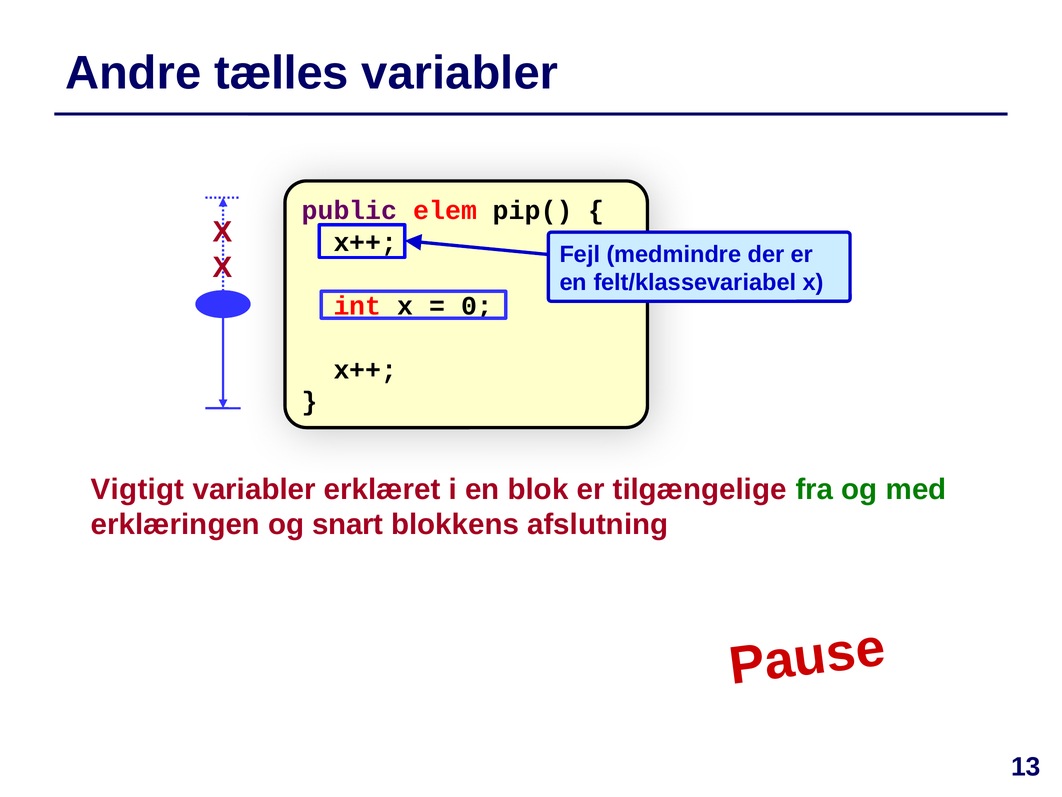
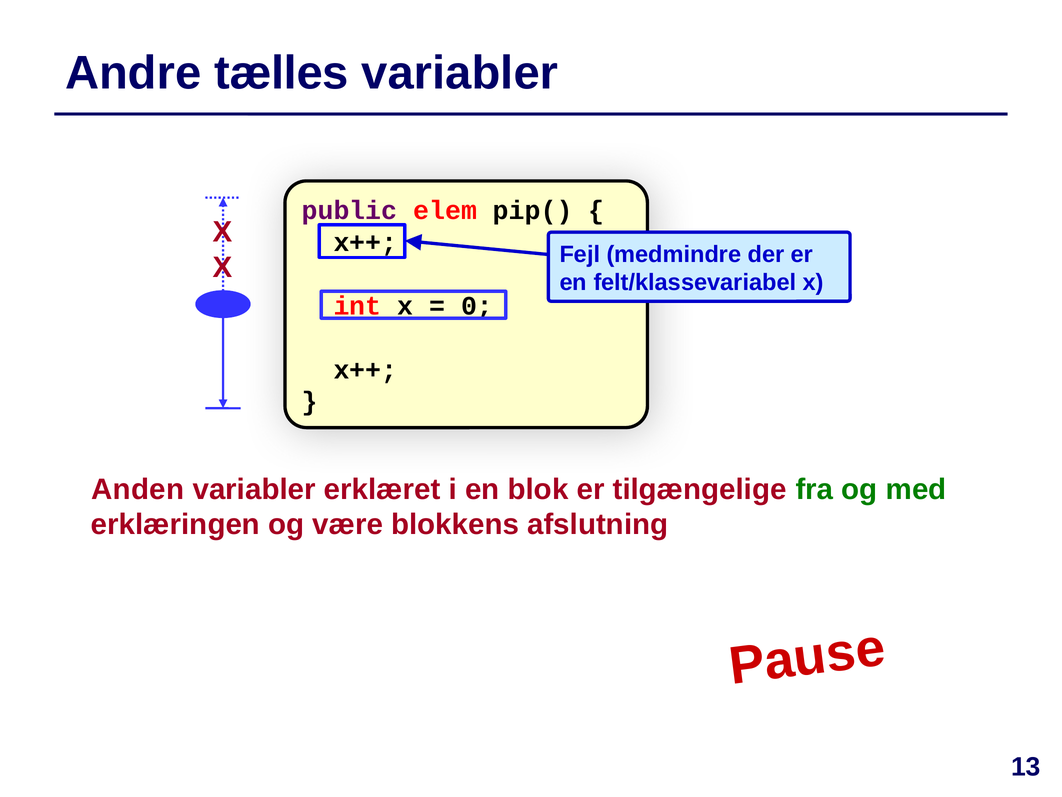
Vigtigt: Vigtigt -> Anden (138, 489)
snart: snart -> være (348, 524)
